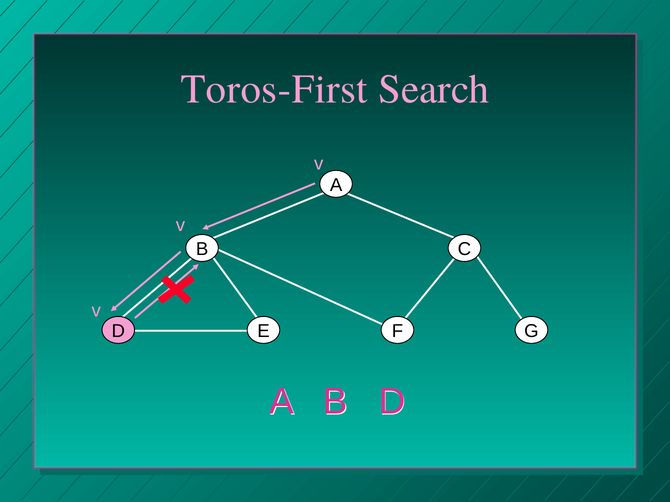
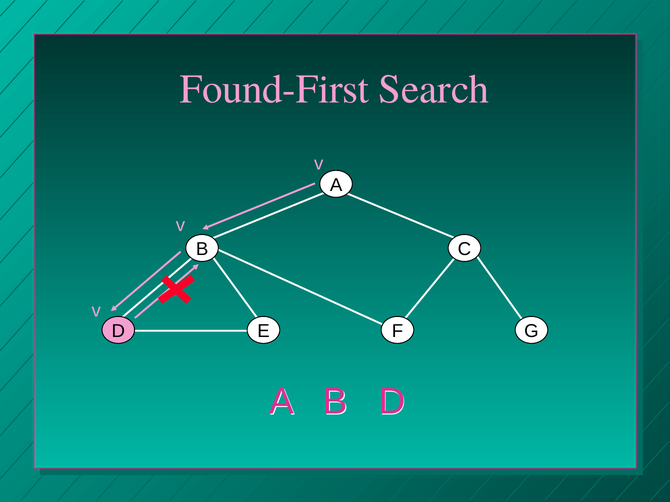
Toros-First: Toros-First -> Found-First (275, 89)
